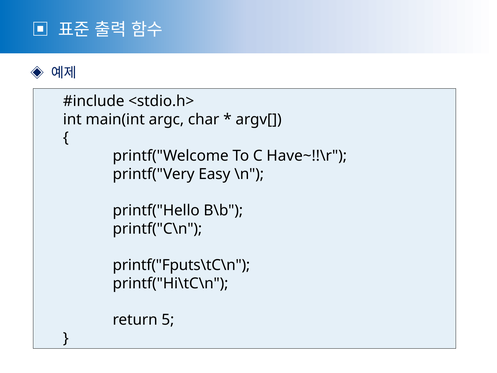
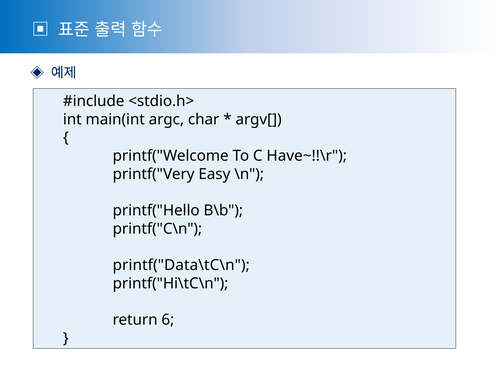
printf("Fputs\tC\n: printf("Fputs\tC\n -> printf("Data\tC\n (181, 265)
5: 5 -> 6 (168, 320)
